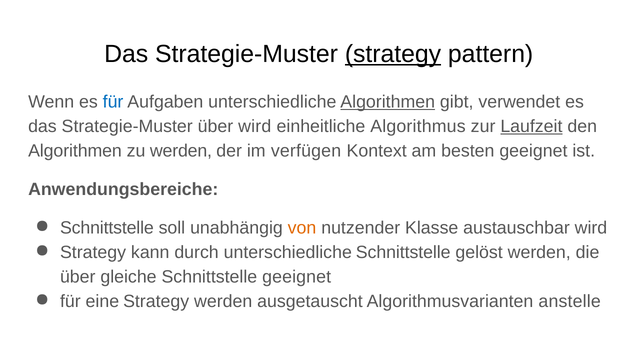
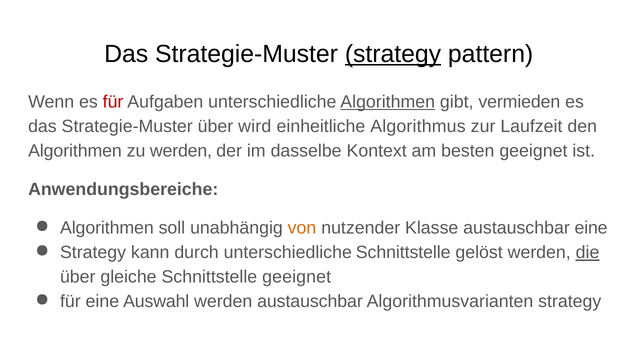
für colour: blue -> red (113, 102)
verwendet: verwendet -> vermieden (519, 102)
Laufzeit underline: present -> none (531, 126)
verfügen: verfügen -> dasselbe (306, 151)
Schnittstelle: Schnittstelle -> Algorithmen (107, 228)
austauschbar wird: wird -> eine (591, 228)
die underline: none -> present (588, 253)
eine Strategy: Strategy -> Auswahl (156, 301)
werden ausgetauscht: ausgetauscht -> austauschbar (310, 301)
Algorithmusvarianten anstelle: anstelle -> strategy (570, 301)
